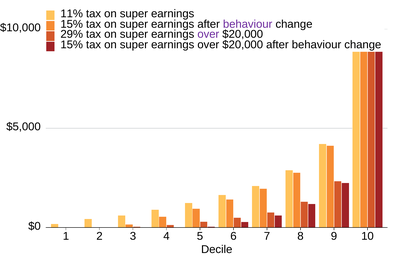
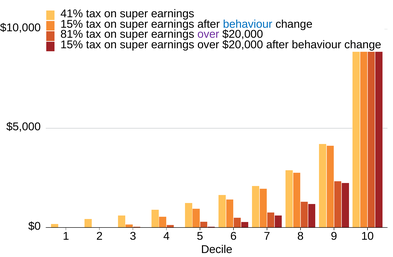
11%: 11% -> 41% (72, 14)
behaviour colour: purple -> blue (248, 24)
29%: 29% -> 81% (72, 34)
